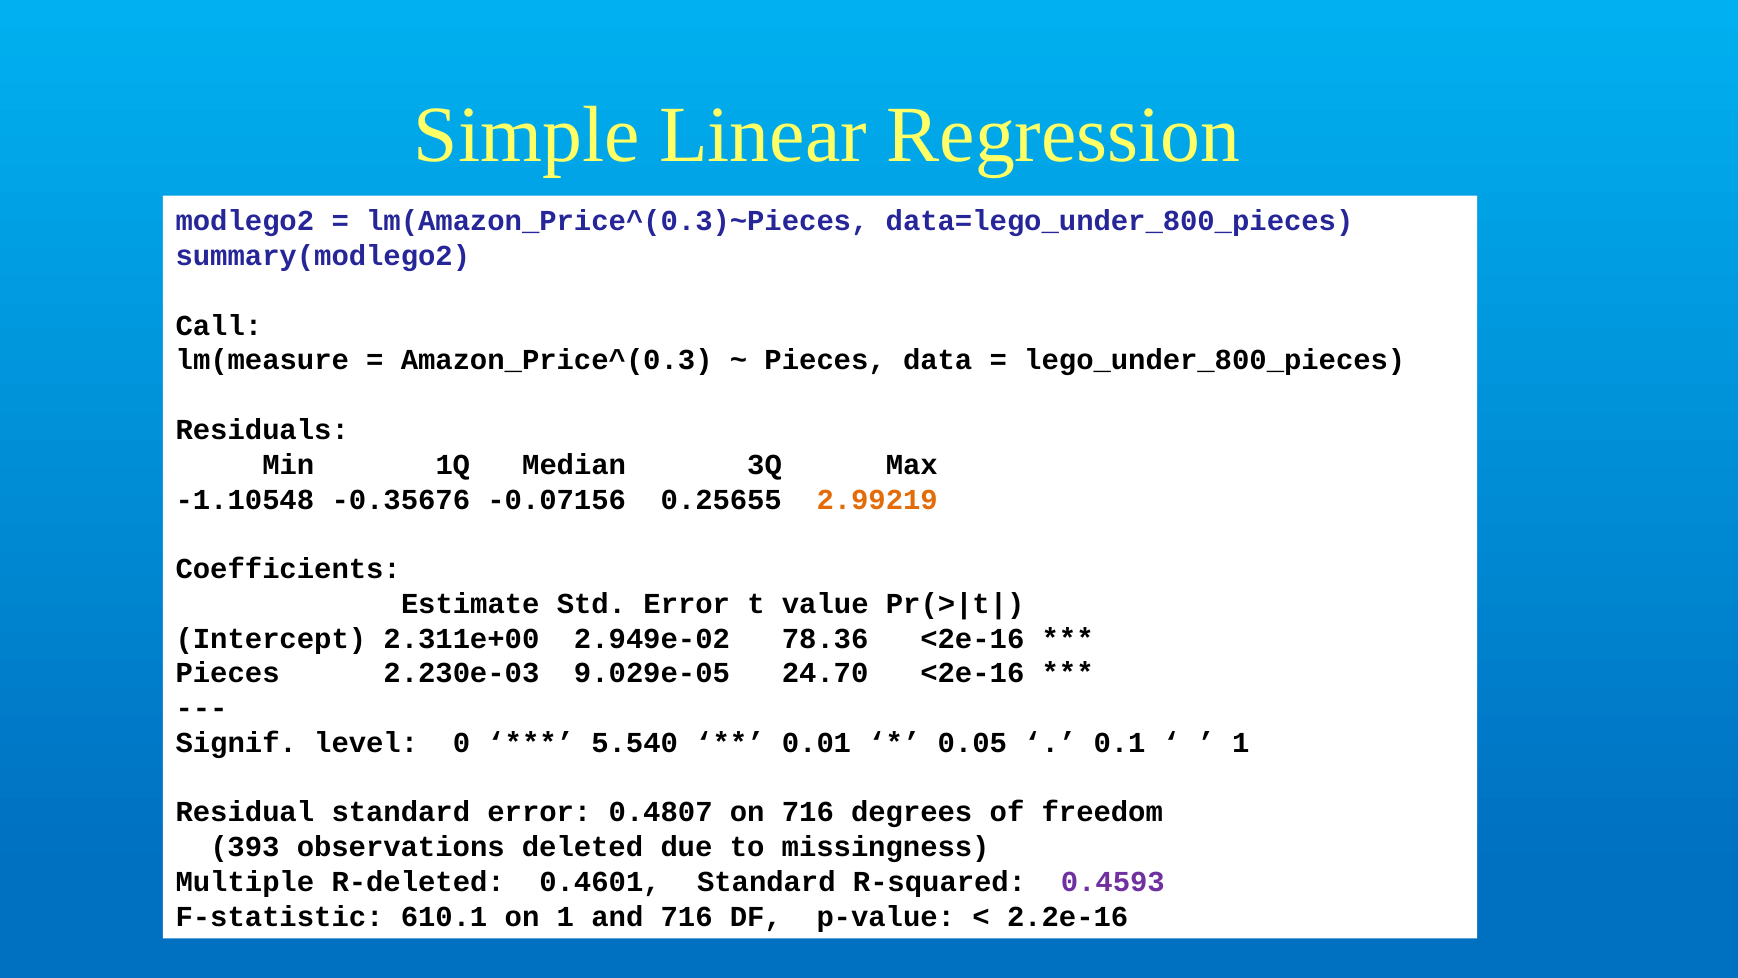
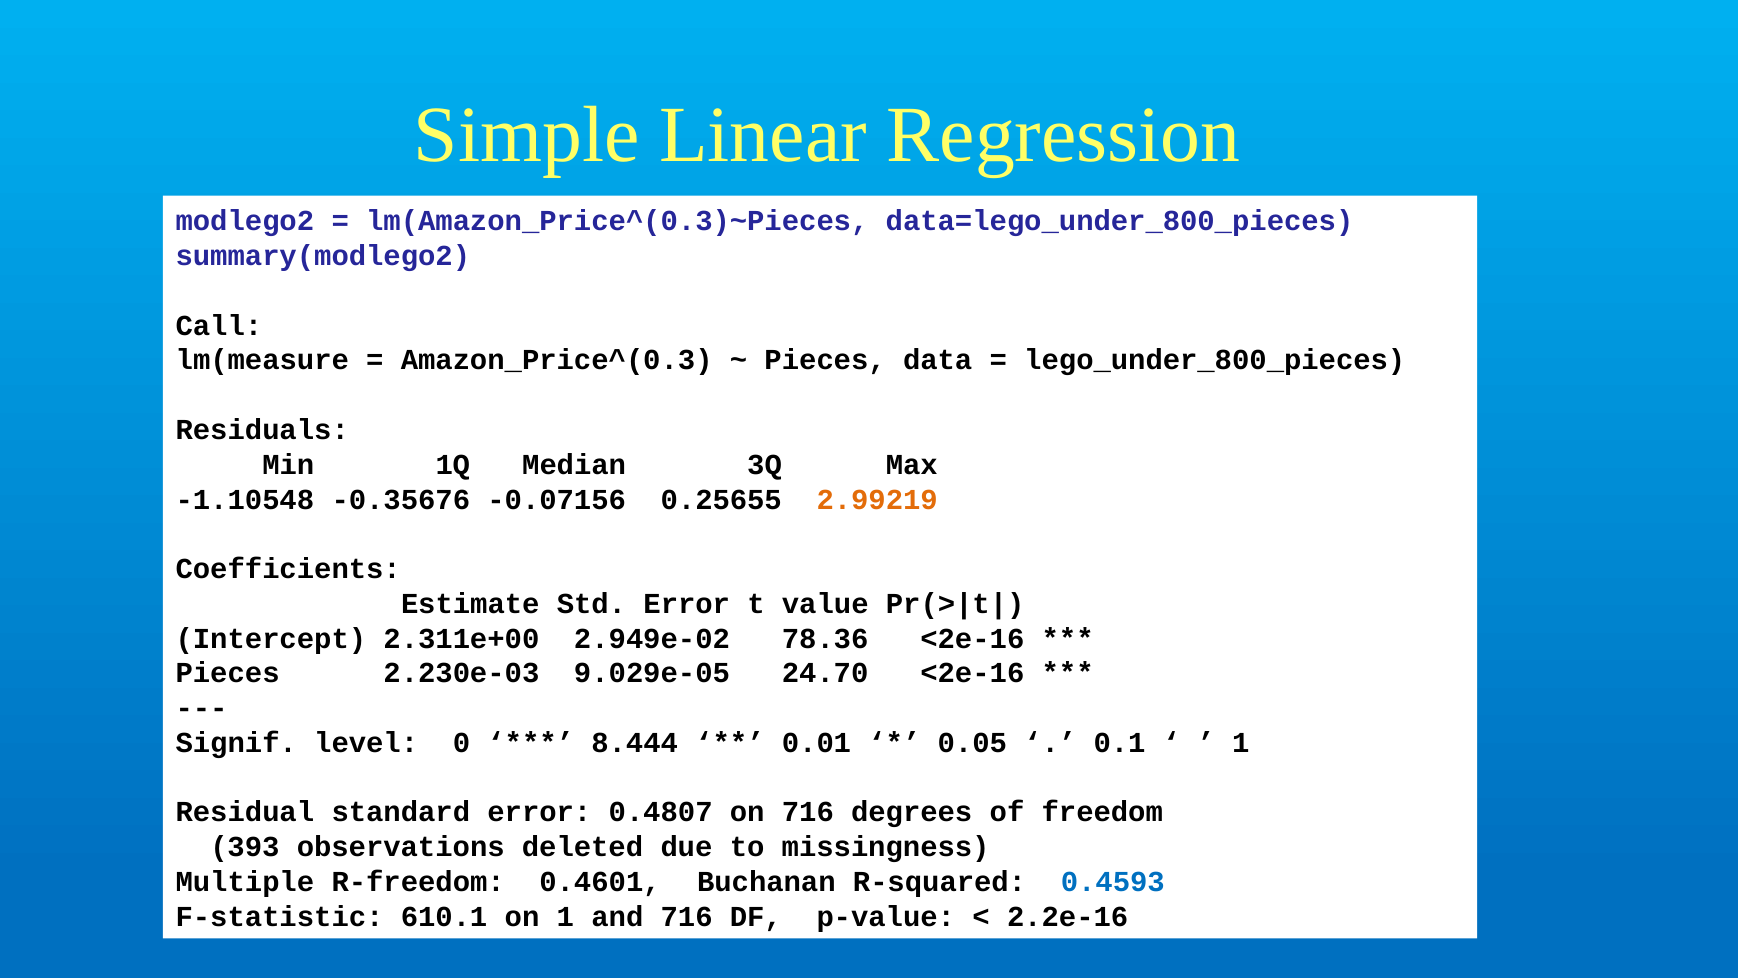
5.540: 5.540 -> 8.444 (635, 742)
R-deleted: R-deleted -> R-freedom (418, 881)
0.4601 Standard: Standard -> Buchanan (766, 881)
0.4593 colour: purple -> blue (1113, 881)
